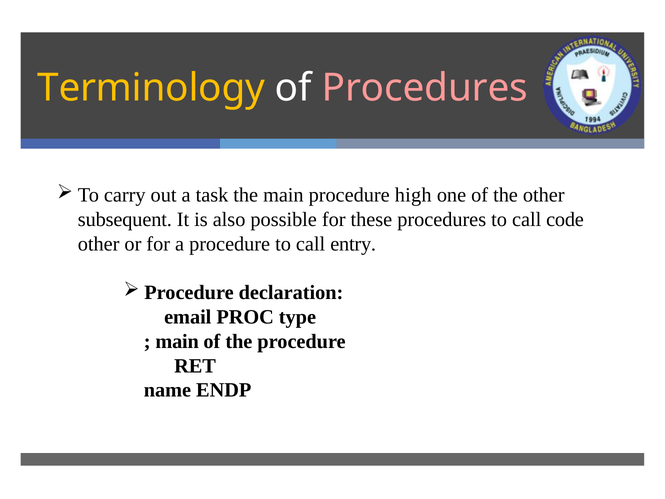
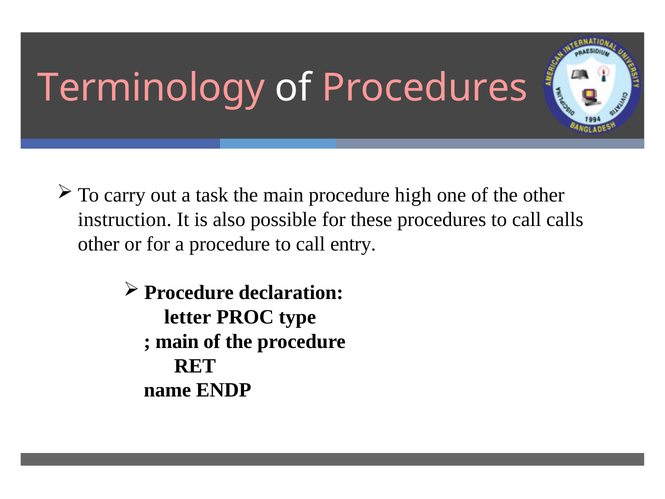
Terminology colour: yellow -> pink (151, 88)
subsequent: subsequent -> instruction (125, 219)
code: code -> calls (565, 219)
email: email -> letter (188, 317)
